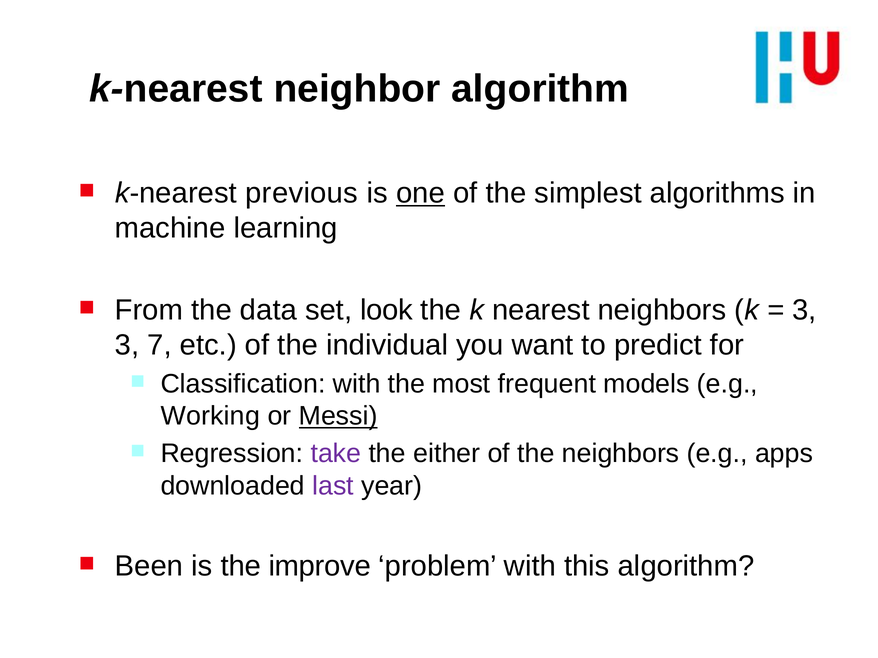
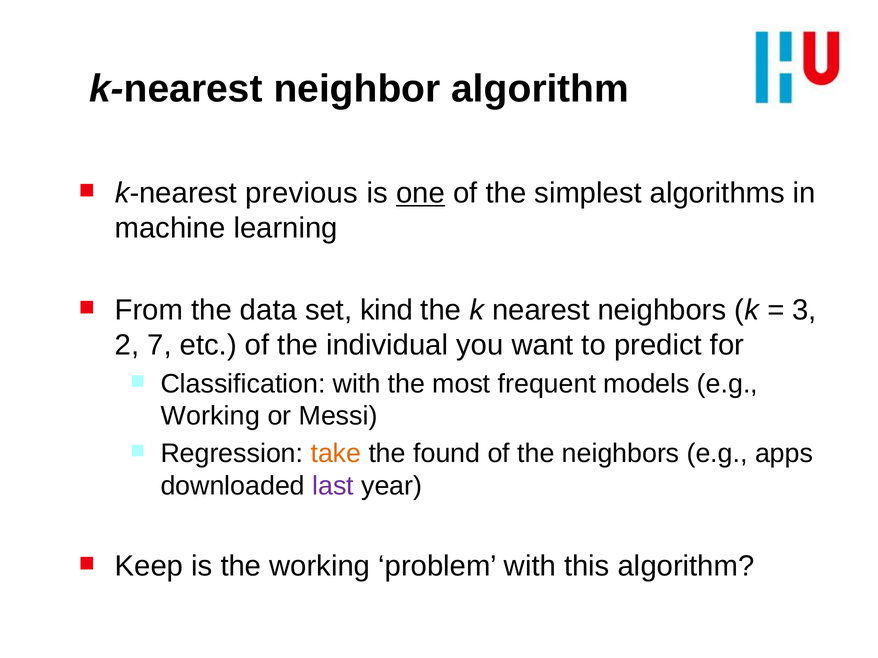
look: look -> kind (386, 310)
3: 3 -> 2 (127, 345)
Messi underline: present -> none (338, 416)
take colour: purple -> orange (336, 454)
either: either -> found (447, 454)
Been: Been -> Keep (149, 567)
the improve: improve -> working (320, 567)
